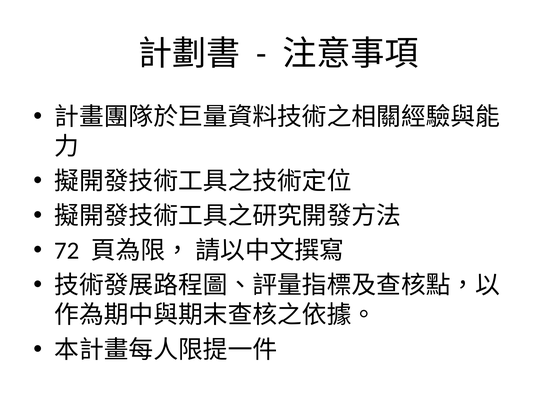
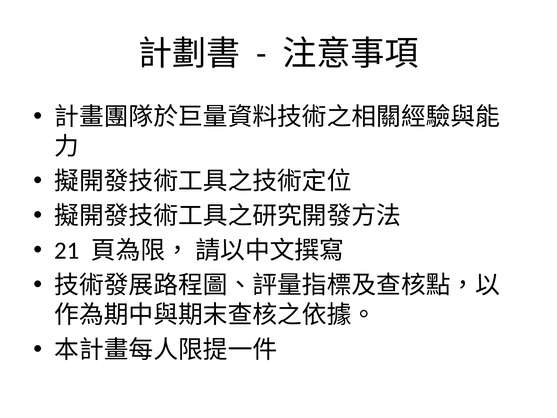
72: 72 -> 21 (67, 251)
